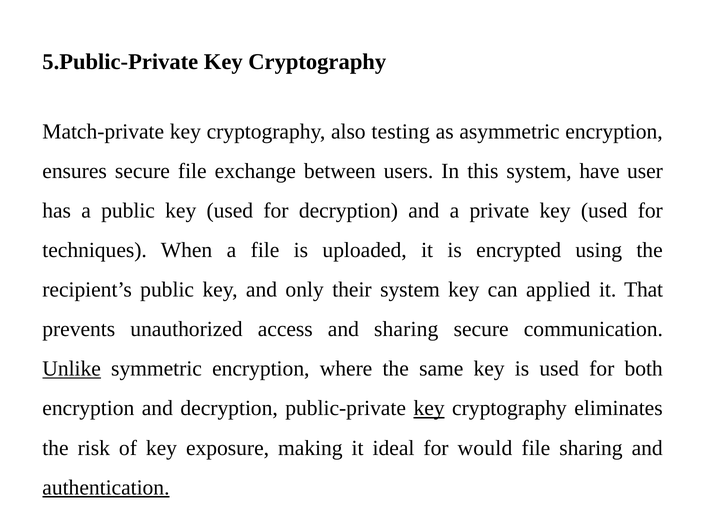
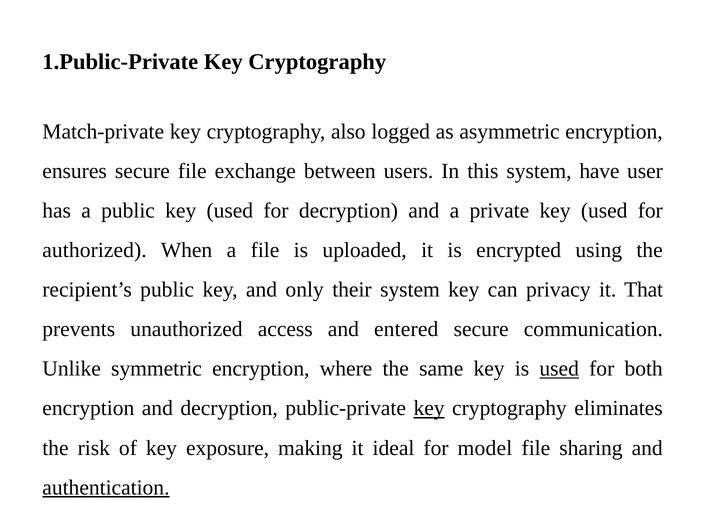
5.Public-Private: 5.Public-Private -> 1.Public-Private (120, 62)
testing: testing -> logged (401, 132)
techniques: techniques -> authorized (95, 250)
applied: applied -> privacy (558, 290)
and sharing: sharing -> entered (406, 330)
Unlike underline: present -> none (72, 369)
used underline: none -> present (559, 369)
would: would -> model (485, 448)
